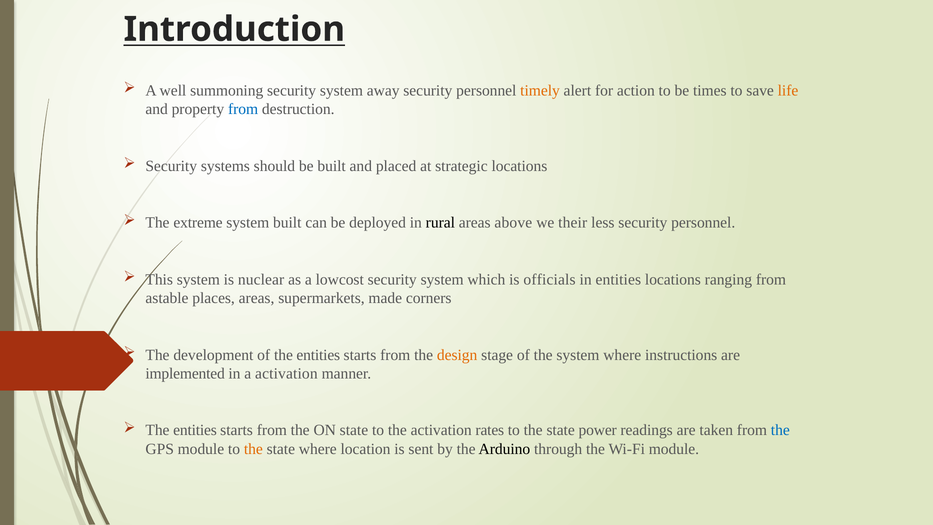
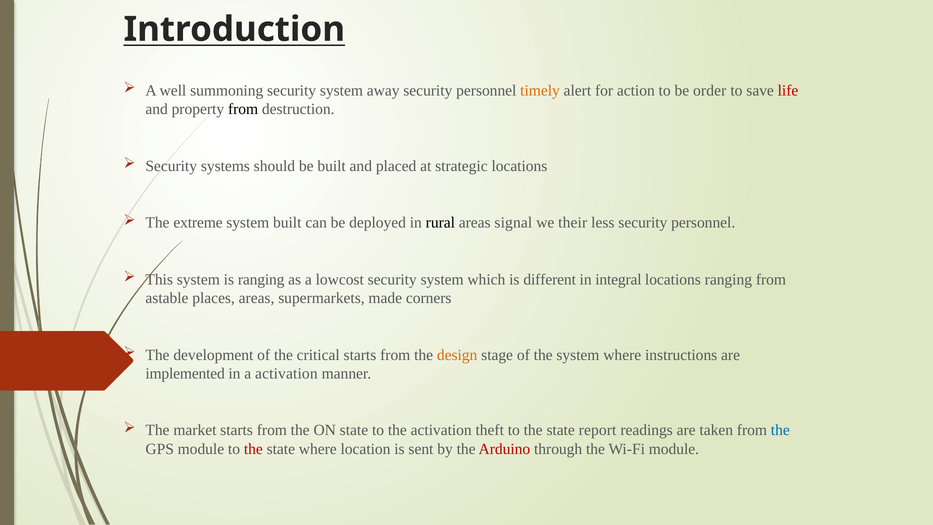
times: times -> order (710, 90)
life colour: orange -> red (788, 90)
from colour: blue -> black (243, 109)
above: above -> signal (513, 223)
is nuclear: nuclear -> ranging (261, 279)
officials: officials -> different (550, 279)
in entities: entities -> integral (618, 279)
of the entities: entities -> critical (318, 355)
entities: entities -> market (195, 430)
rates: rates -> theft (490, 430)
power: power -> report (598, 430)
the colour: orange -> red (253, 449)
Arduino colour: black -> red (504, 449)
